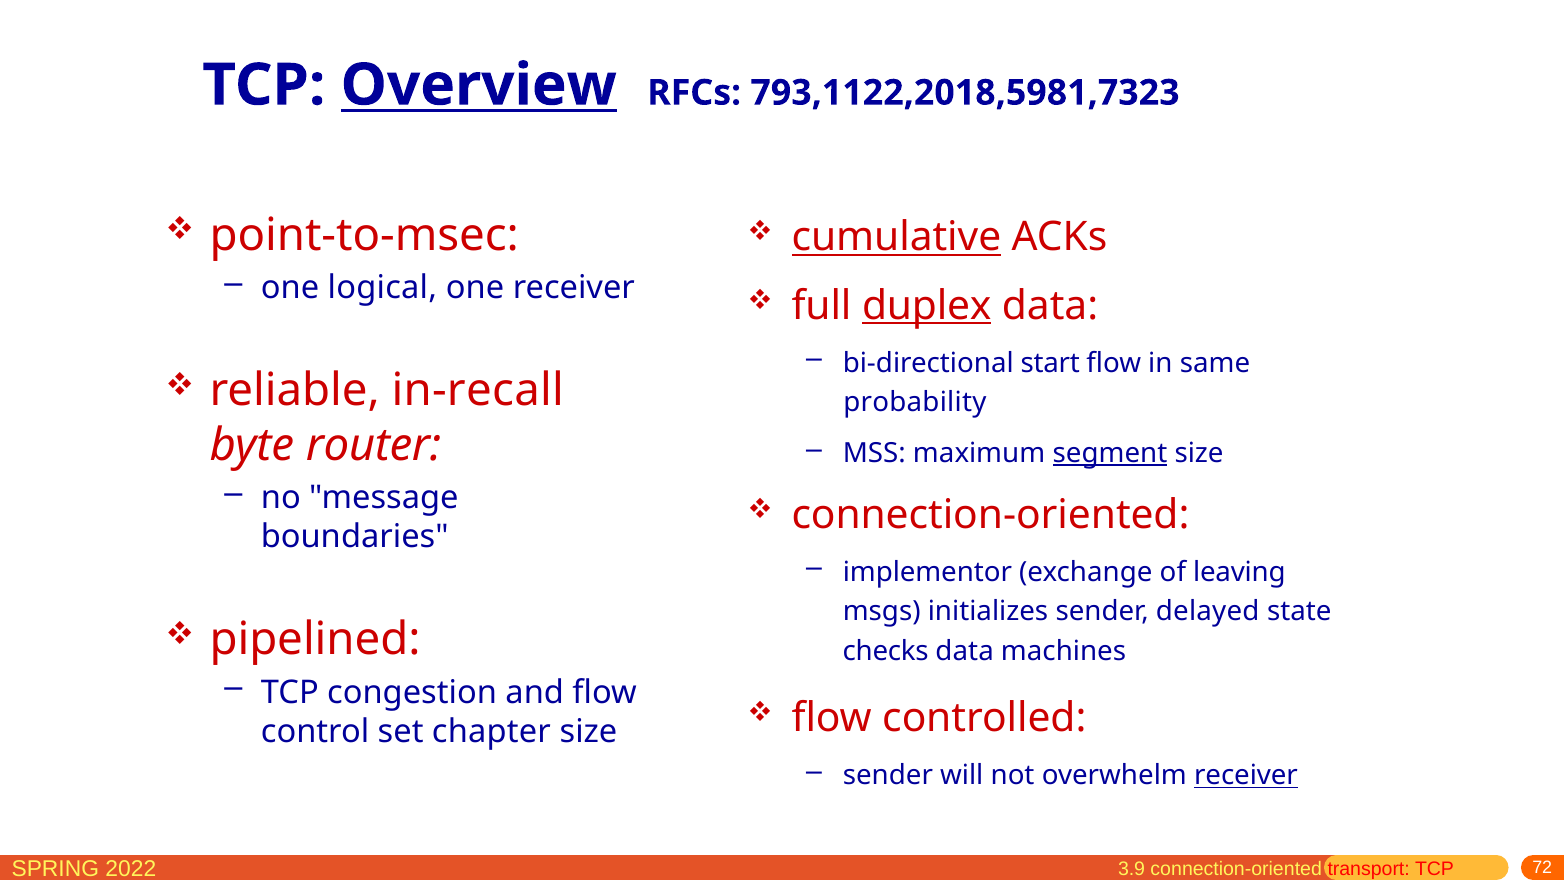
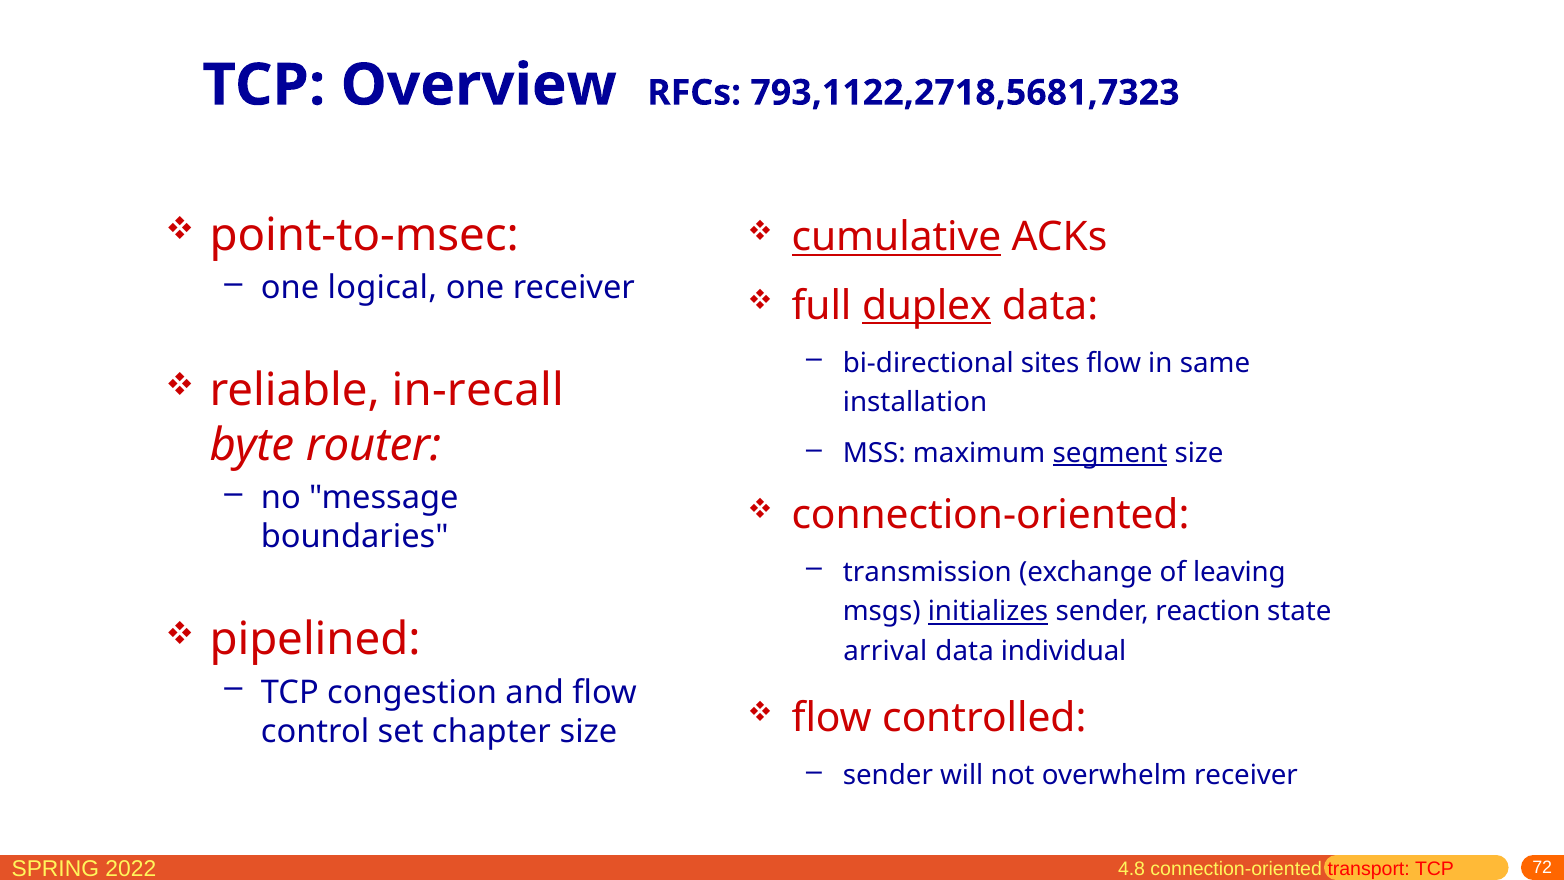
Overview underline: present -> none (479, 85)
793,1122,2018,5981,7323: 793,1122,2018,5981,7323 -> 793,1122,2718,5681,7323 (965, 93)
start: start -> sites (1050, 363)
probability: probability -> installation (915, 403)
implementor: implementor -> transmission (927, 572)
initializes underline: none -> present (988, 612)
delayed: delayed -> reaction (1208, 612)
checks: checks -> arrival (885, 652)
machines: machines -> individual (1064, 652)
receiver underline: present -> none (1246, 775)
3.9: 3.9 -> 4.8 (1132, 869)
